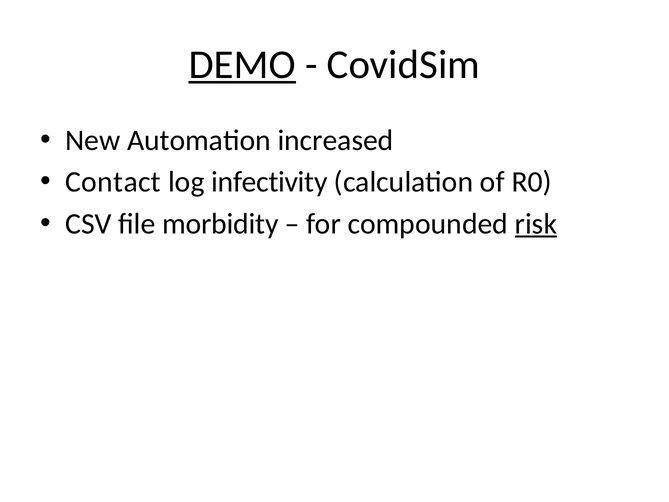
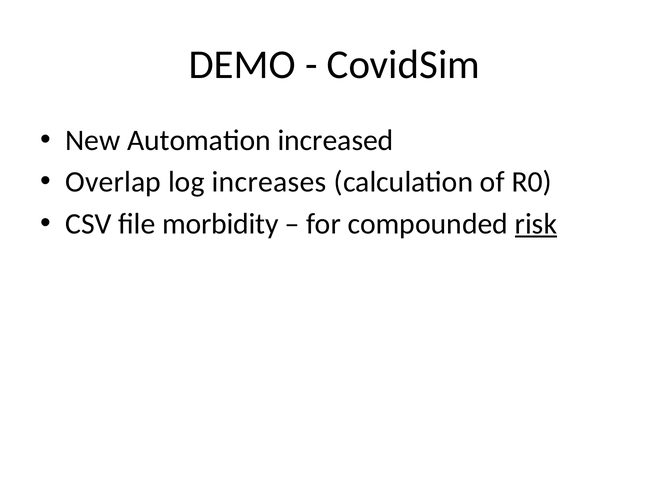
DEMO underline: present -> none (242, 65)
Contact: Contact -> Overlap (113, 182)
infectivity: infectivity -> increases (269, 182)
